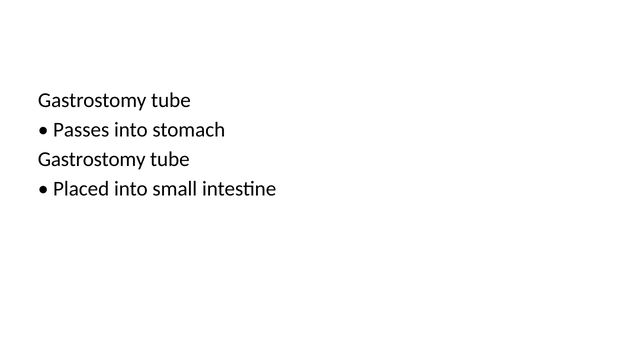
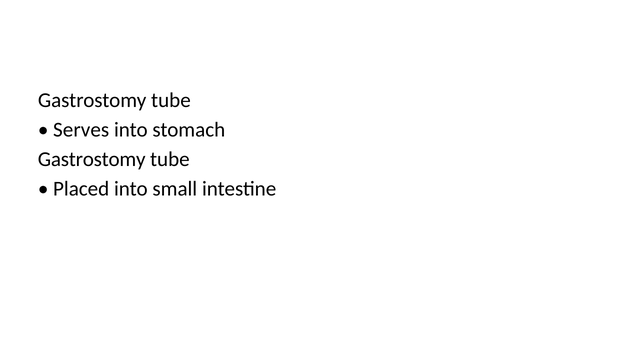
Passes: Passes -> Serves (81, 130)
